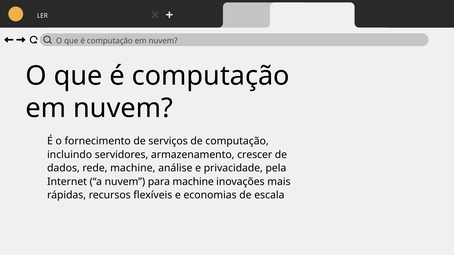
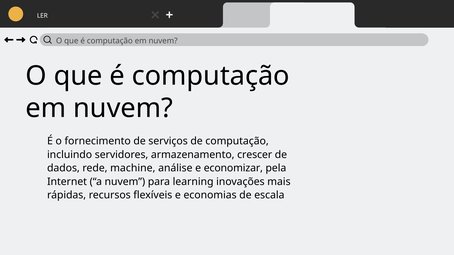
privacidade: privacidade -> economizar (233, 168)
para machine: machine -> learning (193, 182)
